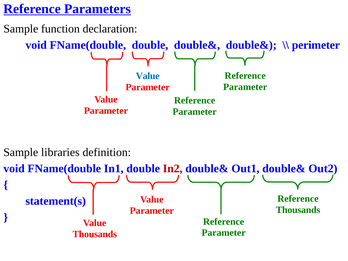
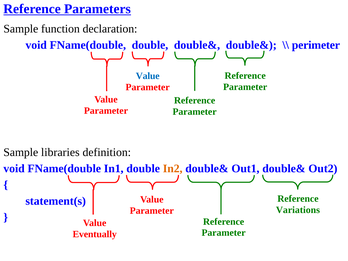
In2 colour: red -> orange (173, 168)
Thousands: Thousands -> Variations (298, 210)
Thousands: Thousands -> Eventually (95, 234)
